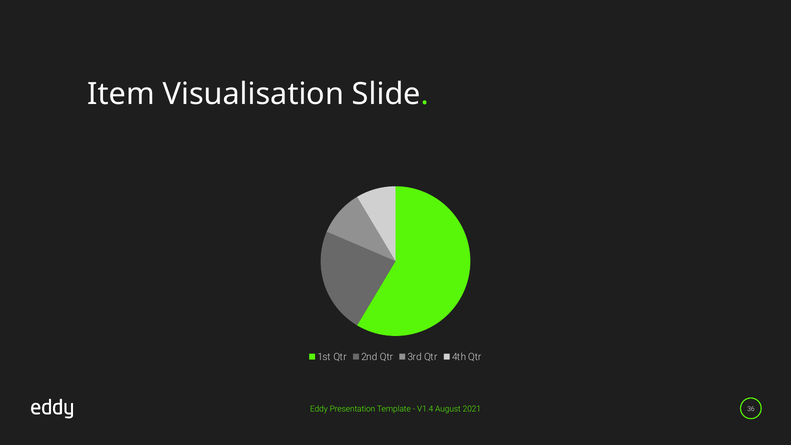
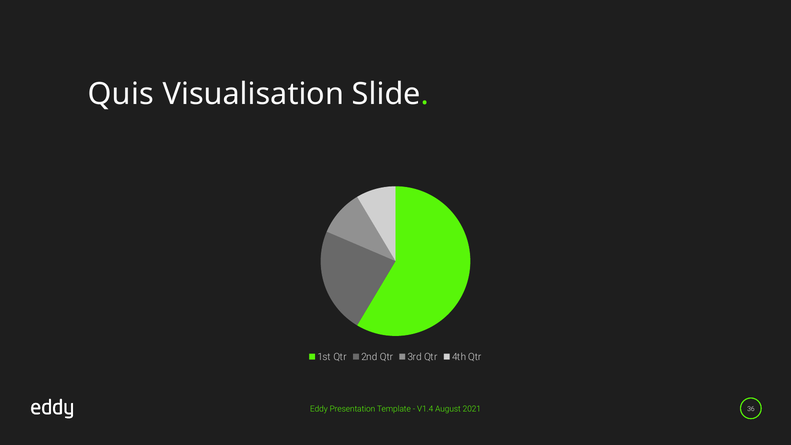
Item: Item -> Quis (121, 94)
